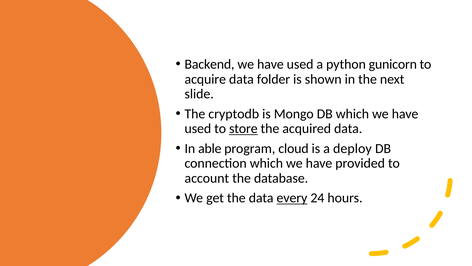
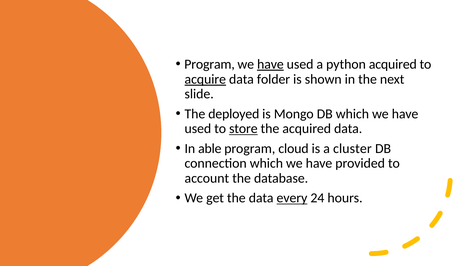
Backend: Backend -> Program (210, 64)
have underline: none -> present (270, 64)
python gunicorn: gunicorn -> acquired (393, 64)
acquire underline: none -> present (205, 79)
cryptodb: cryptodb -> deployed (234, 114)
deploy: deploy -> cluster (352, 148)
